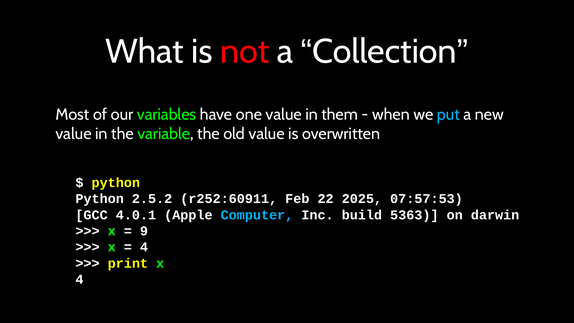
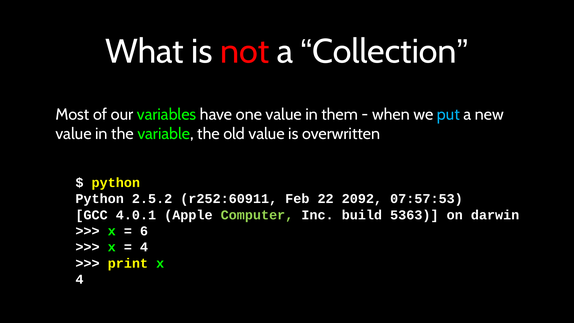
2025: 2025 -> 2092 (362, 199)
Computer colour: light blue -> light green (257, 215)
9: 9 -> 6 (144, 231)
